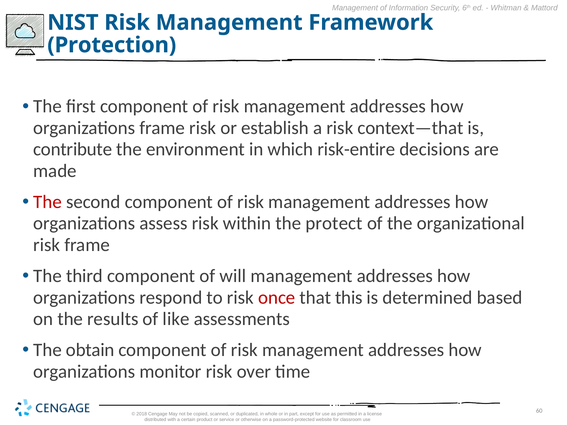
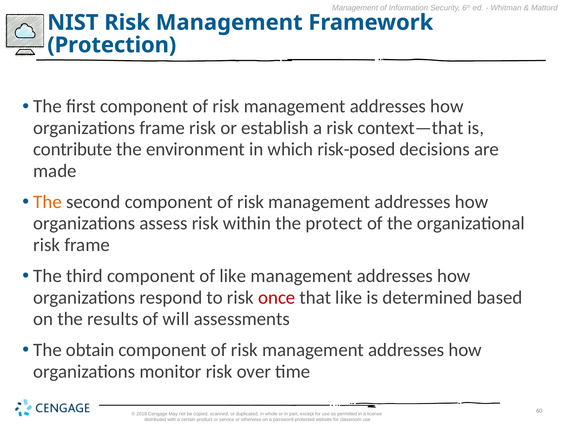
risk-entire: risk-entire -> risk-posed (356, 149)
The colour: red -> orange (48, 202)
of will: will -> like (233, 276)
that this: this -> like (349, 298)
like: like -> will (176, 319)
